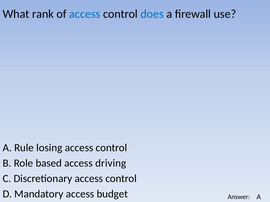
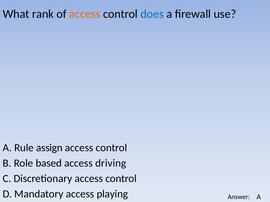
access colour: blue -> orange (85, 14)
losing: losing -> assign (49, 148)
budget: budget -> playing (112, 194)
